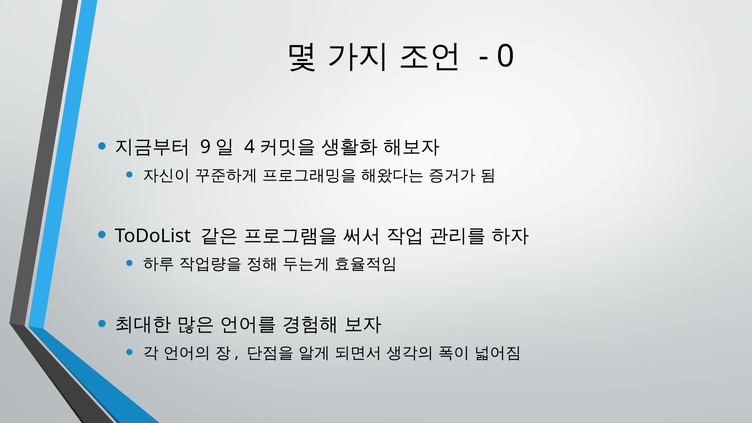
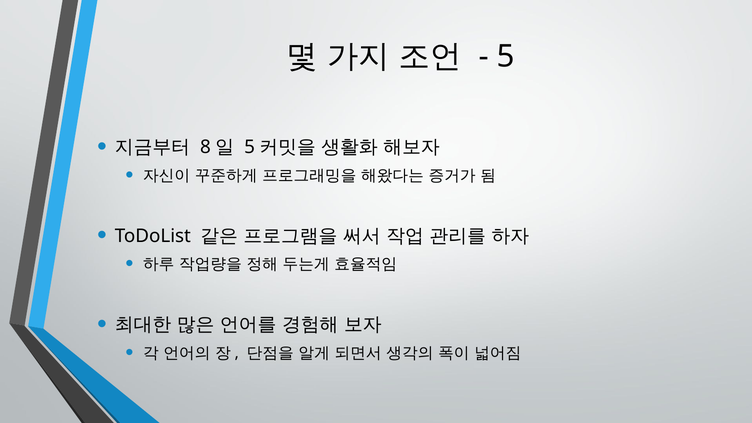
0: 0 -> 5 (506, 56)
9: 9 -> 8 (205, 147)
4: 4 -> 5 (250, 147)
